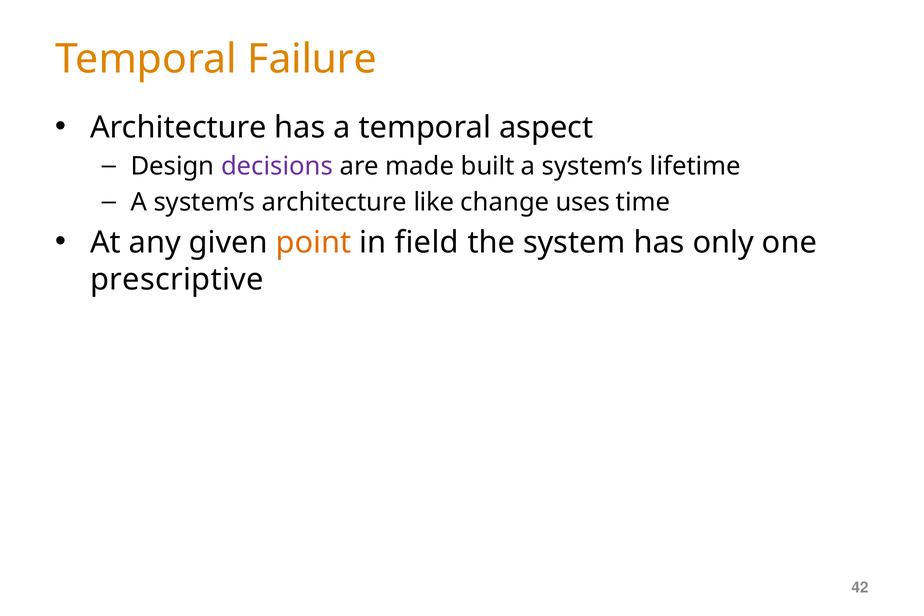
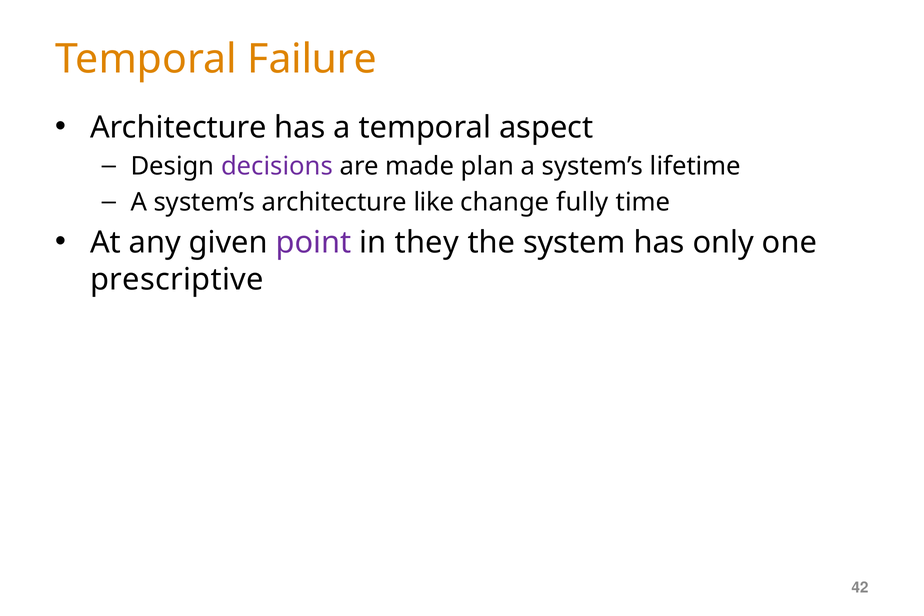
built: built -> plan (487, 166)
uses: uses -> fully (582, 202)
point colour: orange -> purple (314, 242)
field: field -> they (427, 242)
